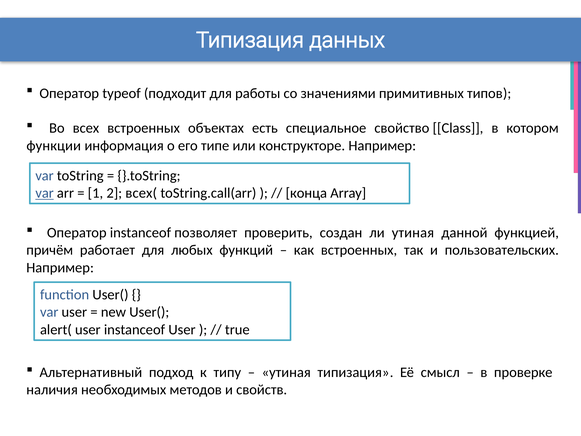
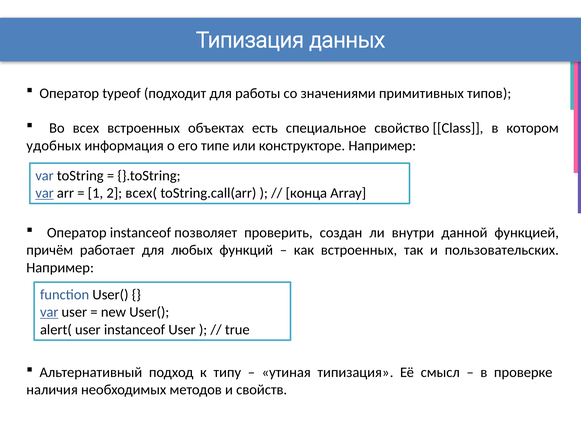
функции: функции -> удобных (54, 145)
ли утиная: утиная -> внутри (413, 233)
var underline: none -> present (49, 312)
